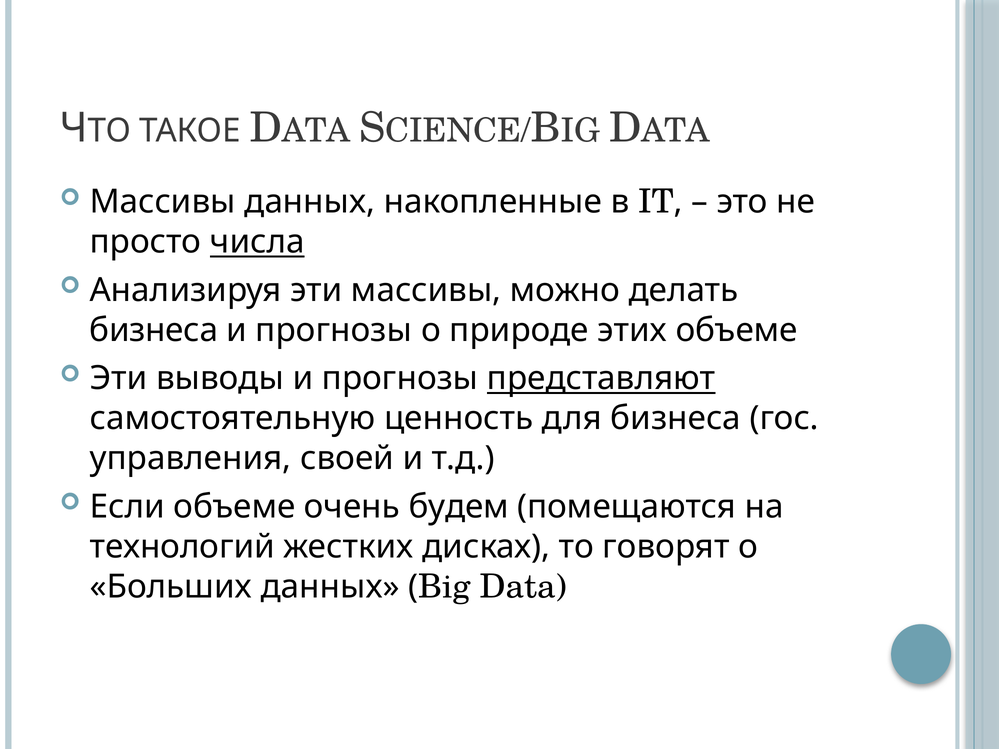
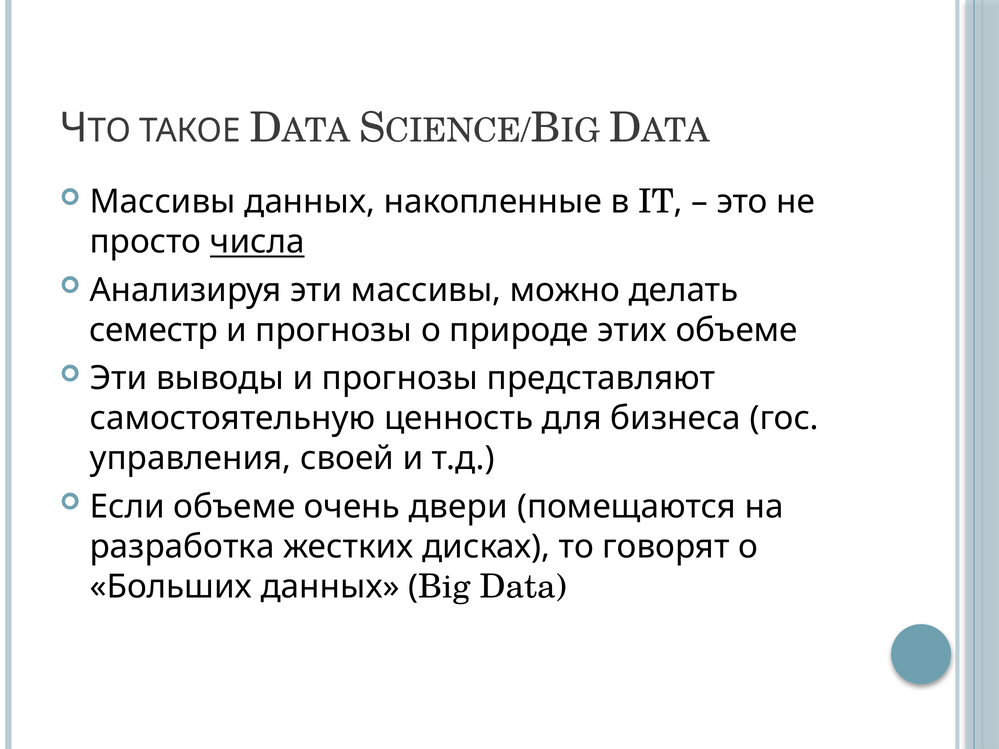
бизнеса: бизнеса -> семестр (154, 330)
представляют underline: present -> none (601, 379)
будем: будем -> двери (458, 507)
технологий: технологий -> разработка (182, 547)
